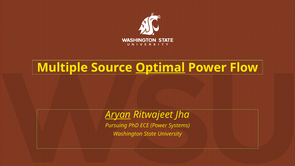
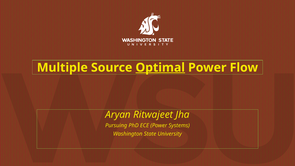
Aryan underline: present -> none (118, 115)
